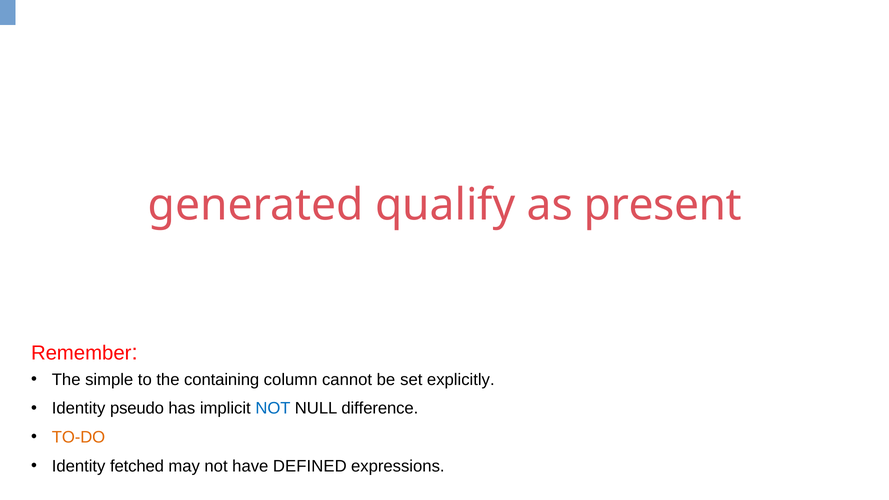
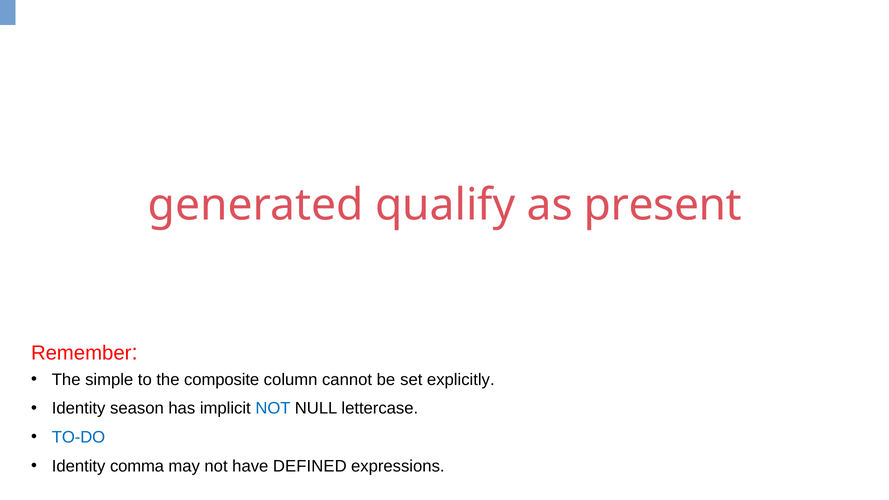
containing: containing -> composite (222, 380)
pseudo: pseudo -> season (137, 408)
difference: difference -> lettercase (380, 408)
TO-DO colour: orange -> blue (79, 437)
fetched: fetched -> comma (137, 466)
